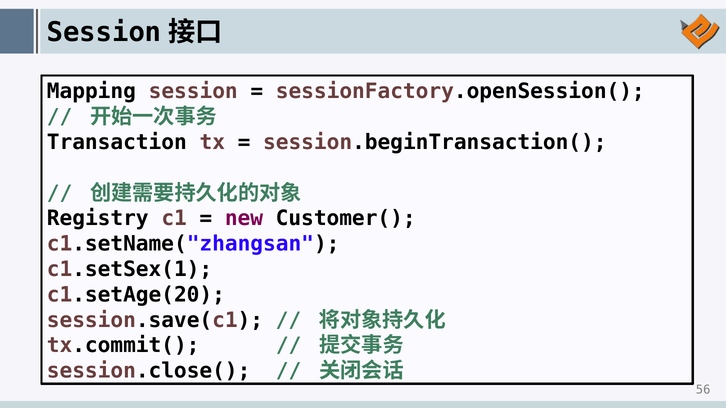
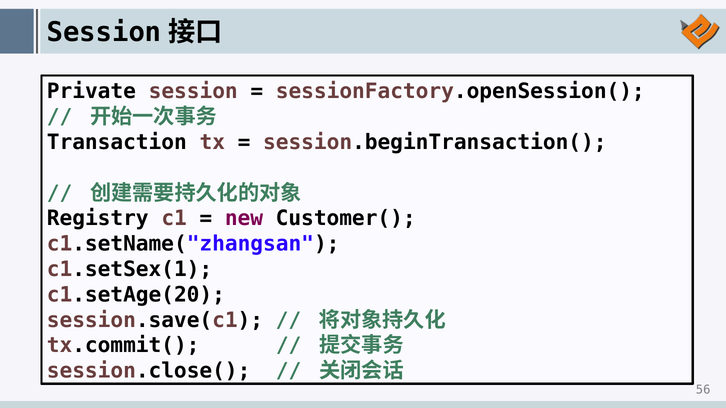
Mapping: Mapping -> Private (91, 92)
